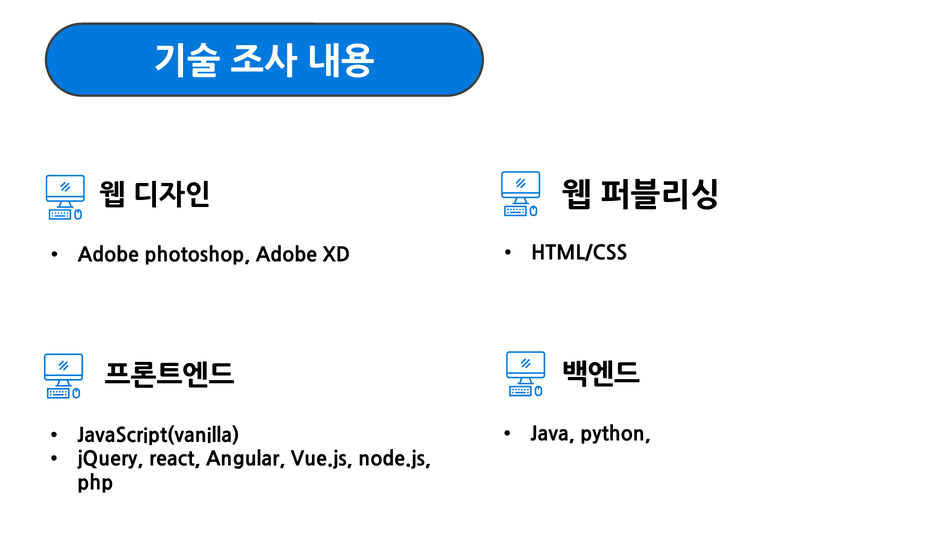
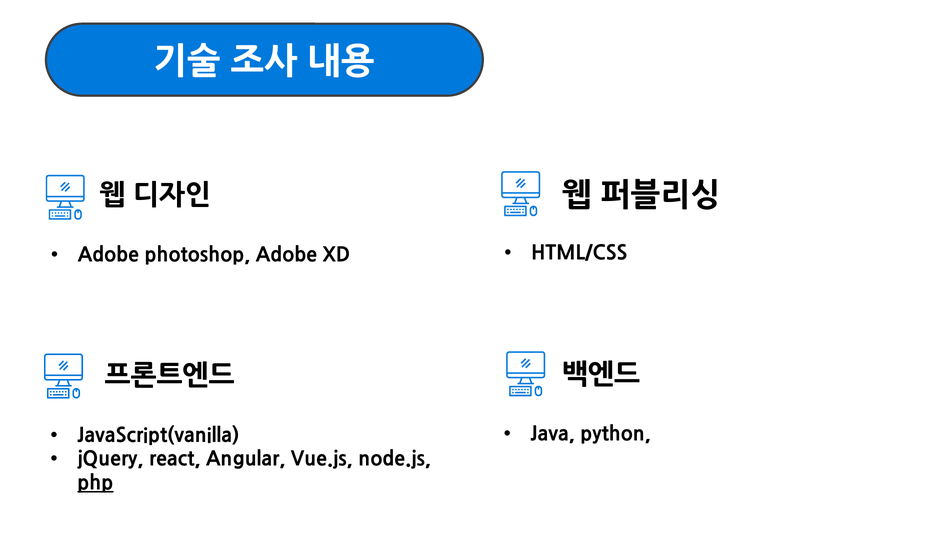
php underline: none -> present (95, 484)
